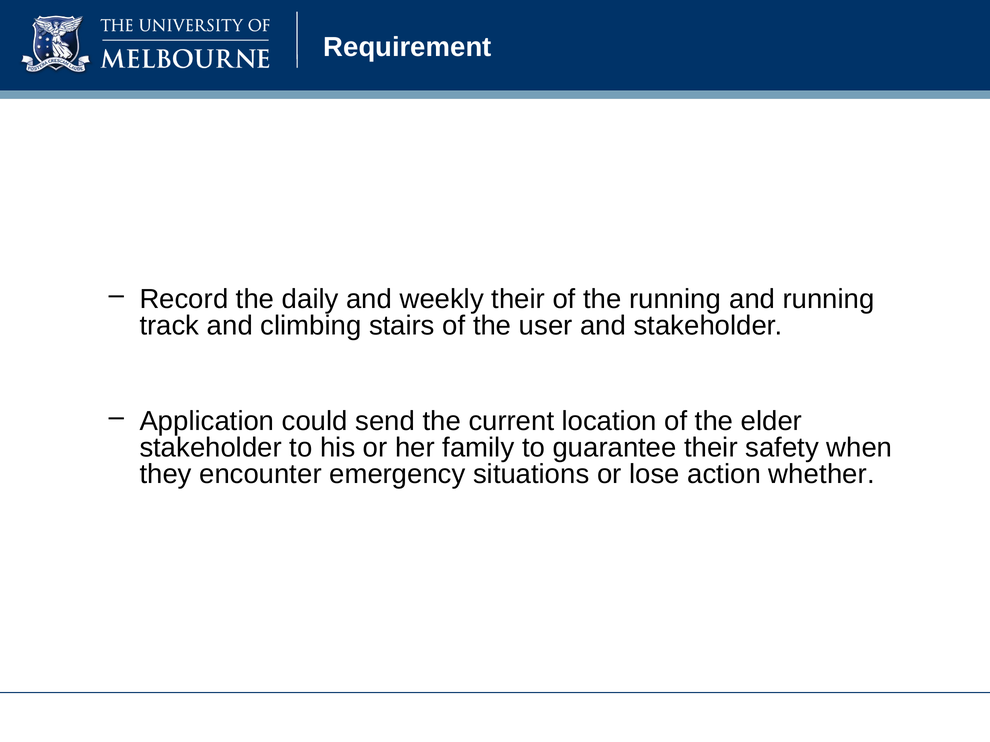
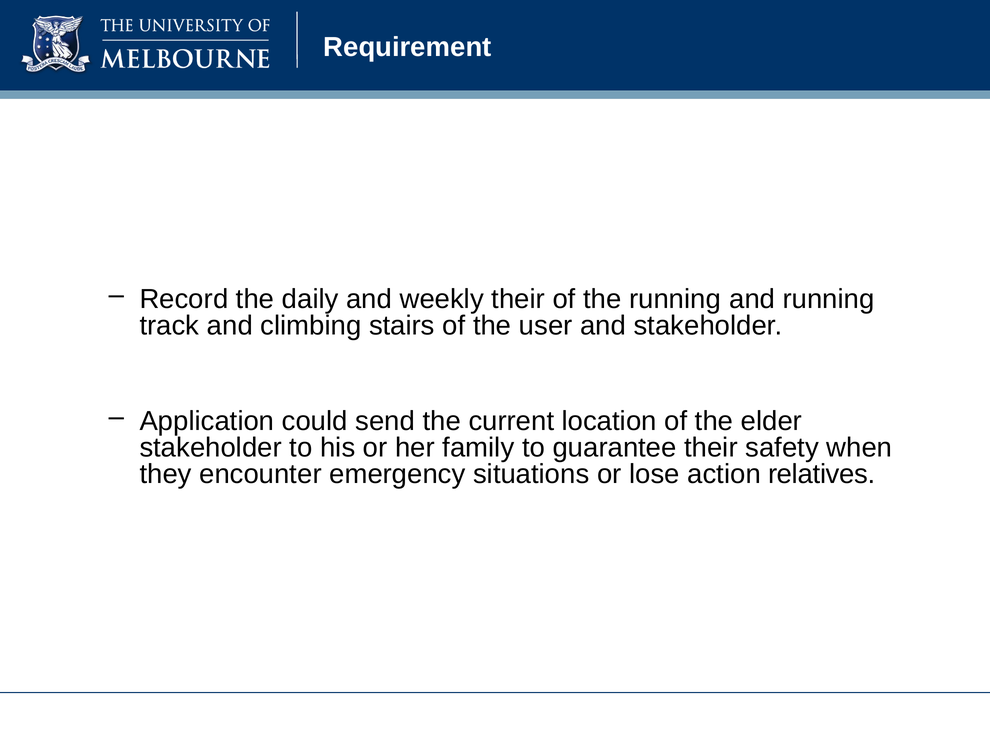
whether: whether -> relatives (822, 474)
